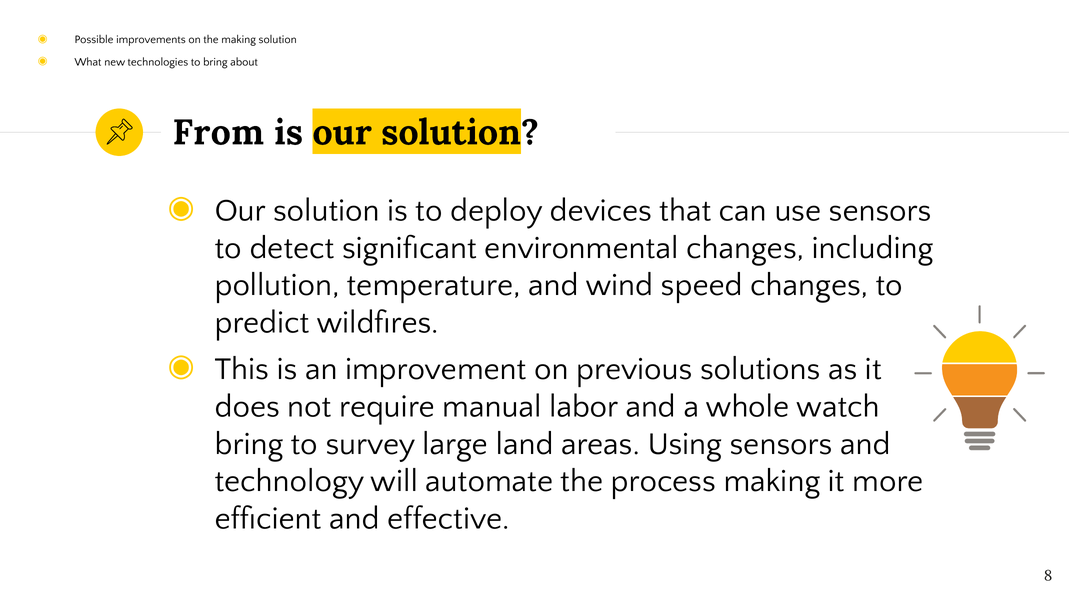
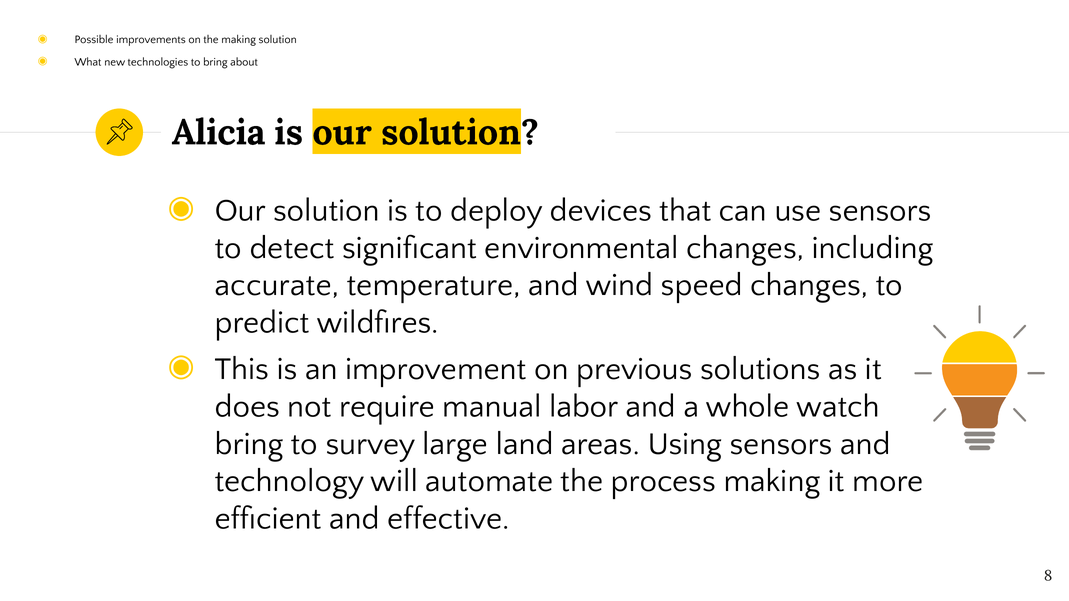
From: From -> Alicia (219, 133)
pollution: pollution -> accurate (277, 285)
